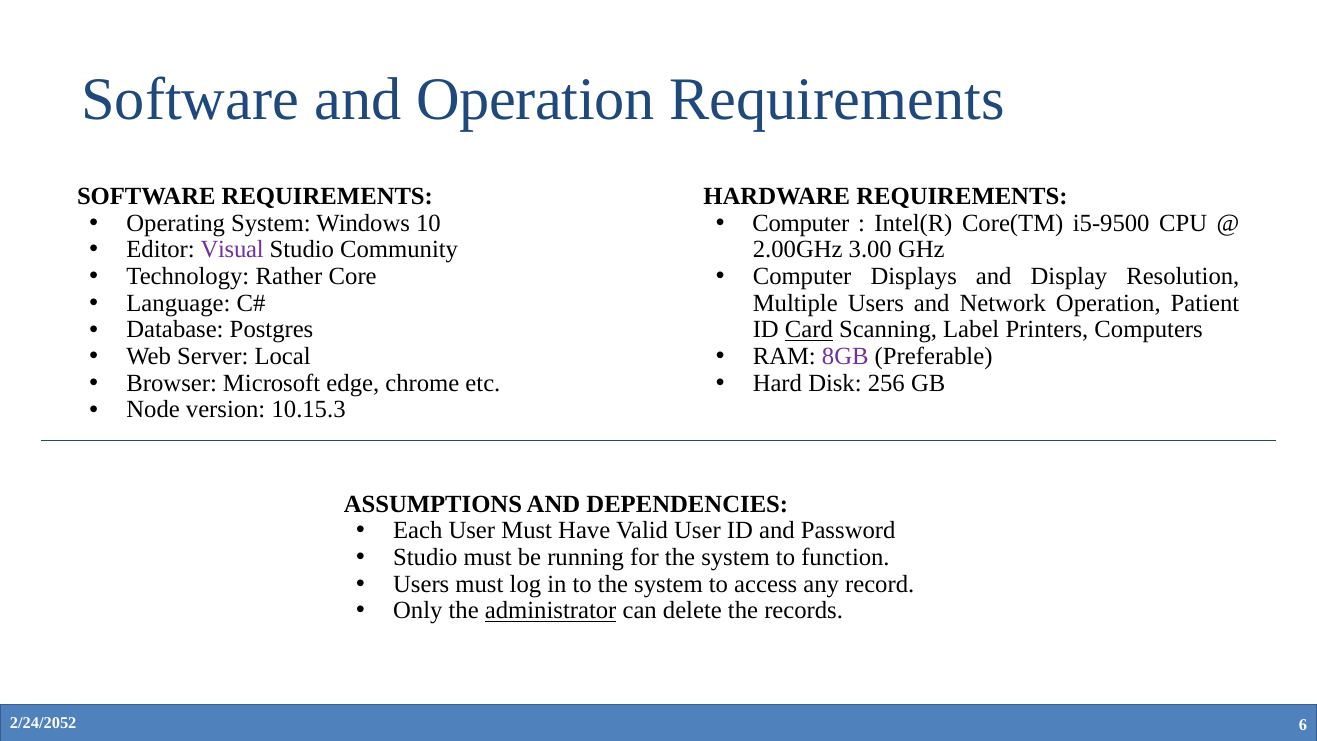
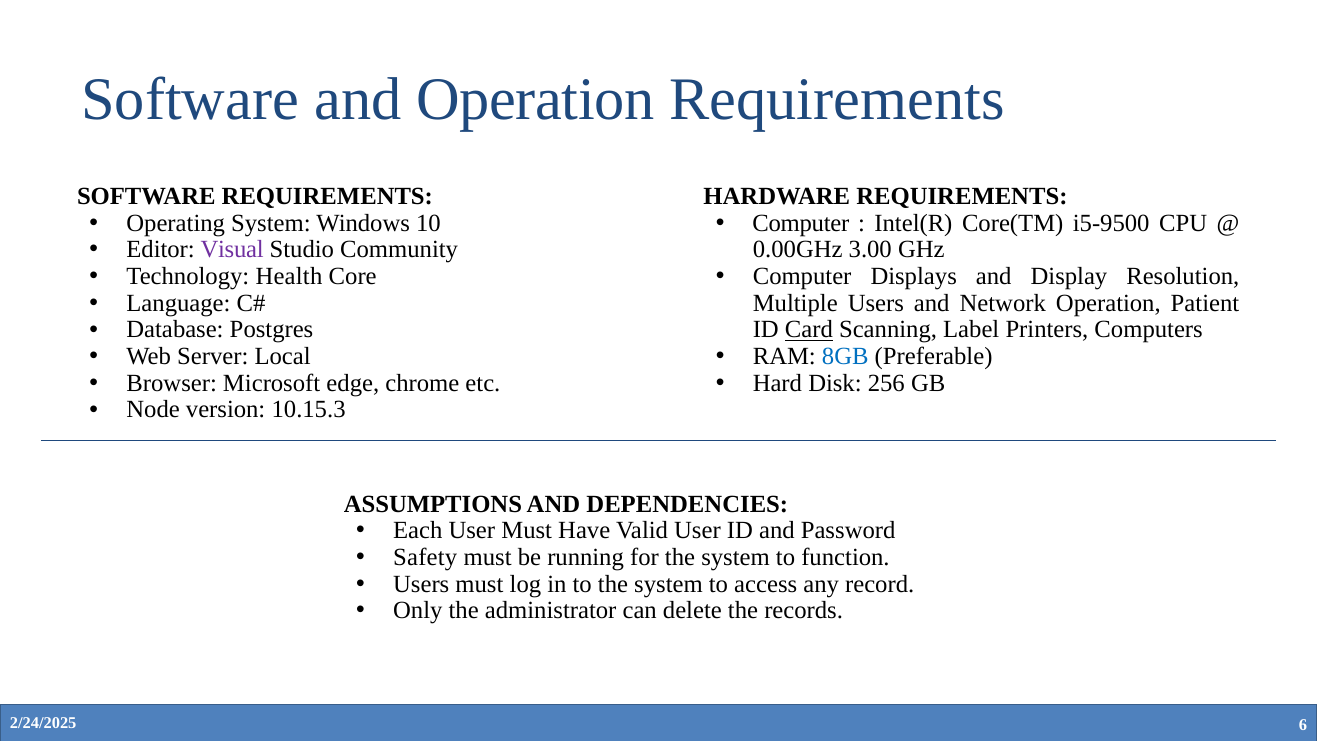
2.00GHz: 2.00GHz -> 0.00GHz (798, 250)
Rather: Rather -> Health (289, 276)
8GB colour: purple -> blue (845, 356)
Studio: Studio -> Safety (425, 557)
administrator underline: present -> none (551, 611)
2/24/2052: 2/24/2052 -> 2/24/2025 (43, 723)
